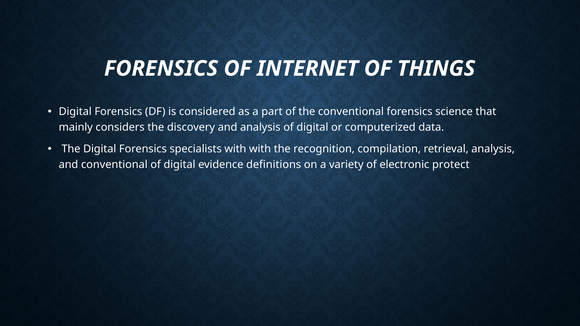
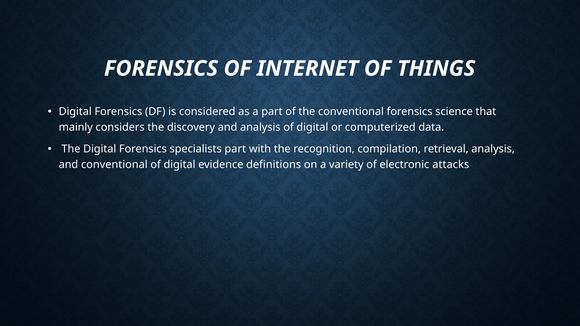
specialists with: with -> part (235, 149)
protect: protect -> attacks (451, 165)
